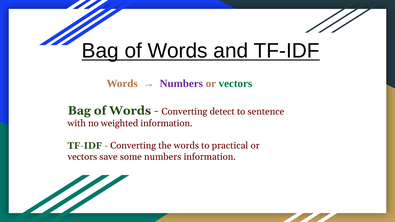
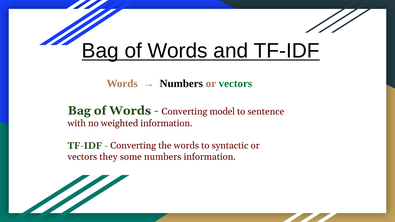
Numbers colour: purple -> black (181, 84)
detect: detect -> model (222, 112)
practical: practical -> syntactic (230, 146)
save: save -> they (108, 157)
